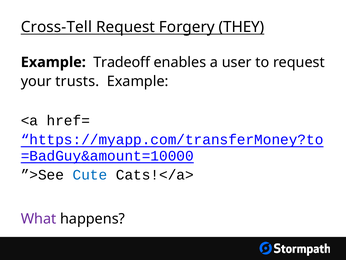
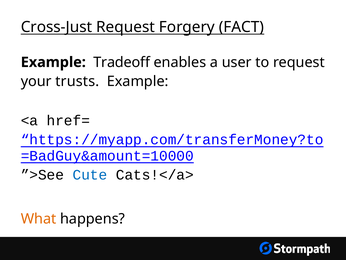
Cross-Tell: Cross-Tell -> Cross-Just (56, 27)
THEY: THEY -> FACT (241, 27)
What colour: purple -> orange (39, 218)
